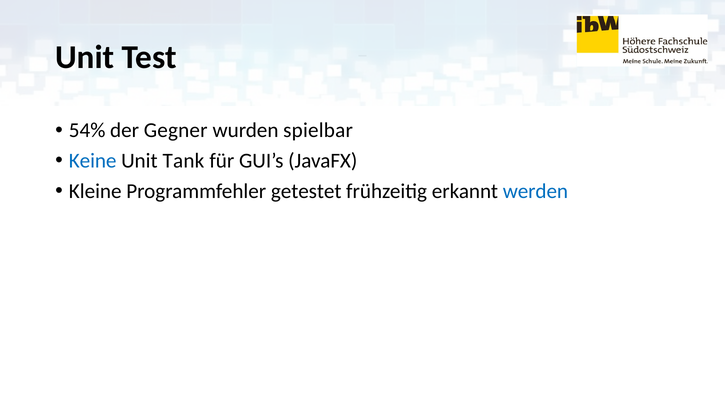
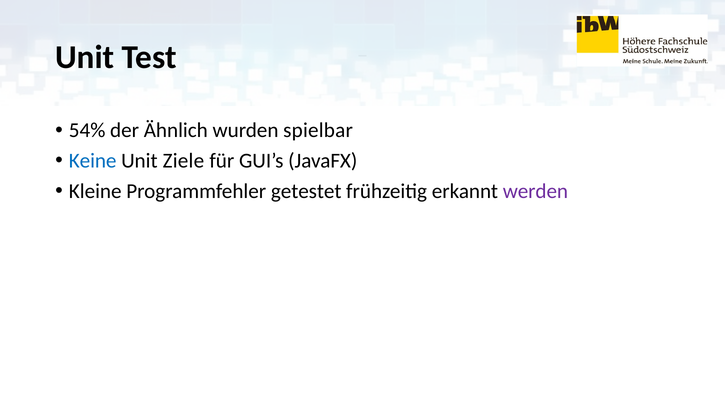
Gegner: Gegner -> Ähnlich (176, 130)
Tank: Tank -> Ziele (183, 161)
werden colour: blue -> purple (535, 191)
